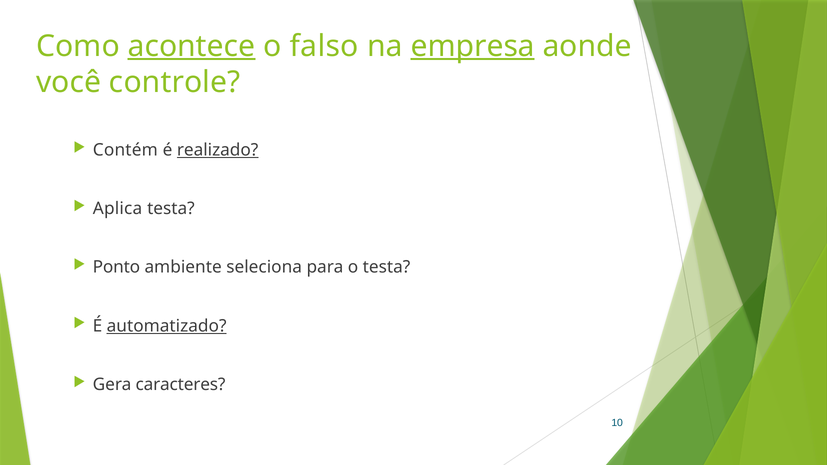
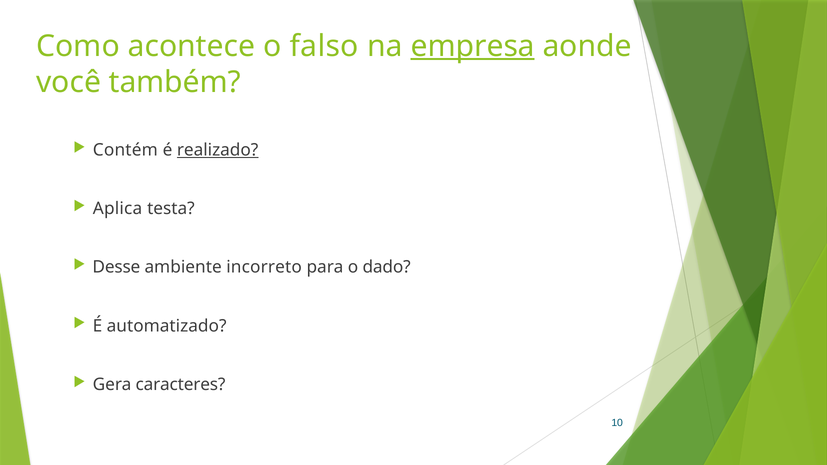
acontece underline: present -> none (191, 46)
controle: controle -> também (175, 82)
Ponto: Ponto -> Desse (116, 267)
seleciona: seleciona -> incorreto (264, 267)
o testa: testa -> dado (387, 267)
automatizado underline: present -> none (167, 326)
